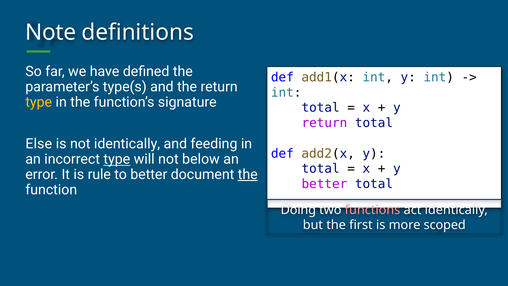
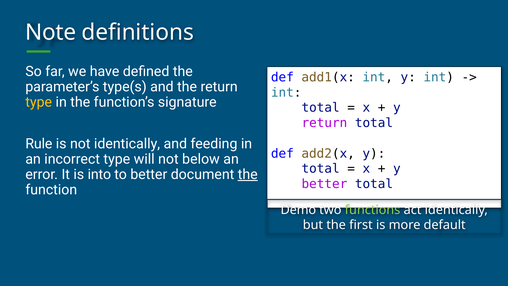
Else: Else -> Rule (39, 144)
type underline: present -> none (117, 159)
rule: rule -> into (99, 174)
Doing: Doing -> Demo (298, 210)
functions colour: pink -> light green (373, 210)
scoped: scoped -> default (445, 225)
